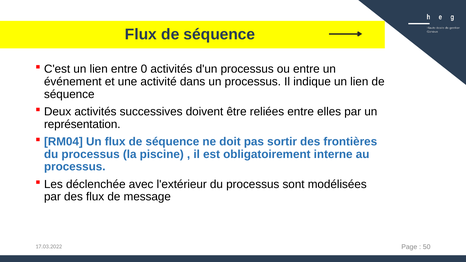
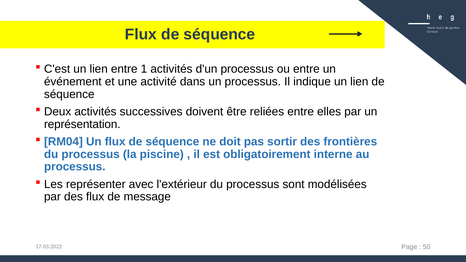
0: 0 -> 1 (144, 69)
déclenchée: déclenchée -> représenter (96, 184)
